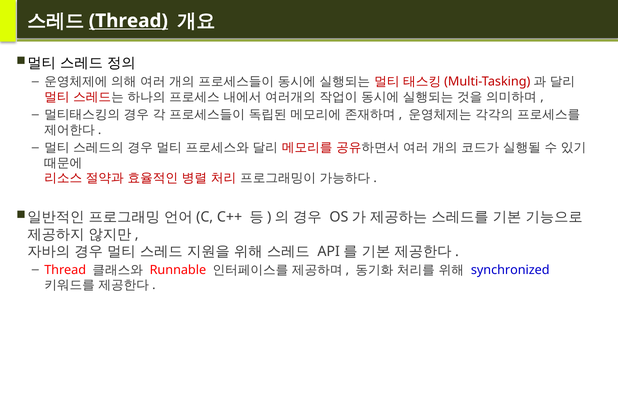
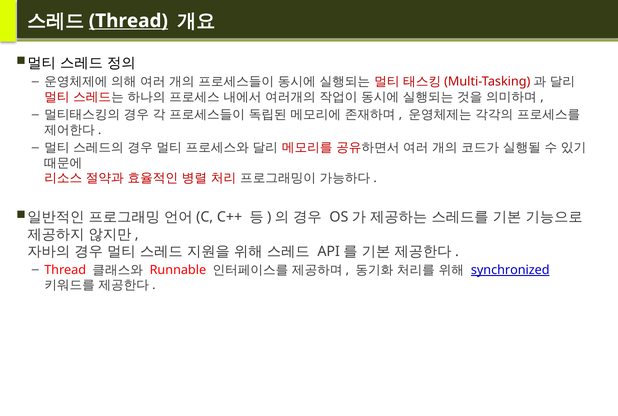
synchronized underline: none -> present (510, 270)
